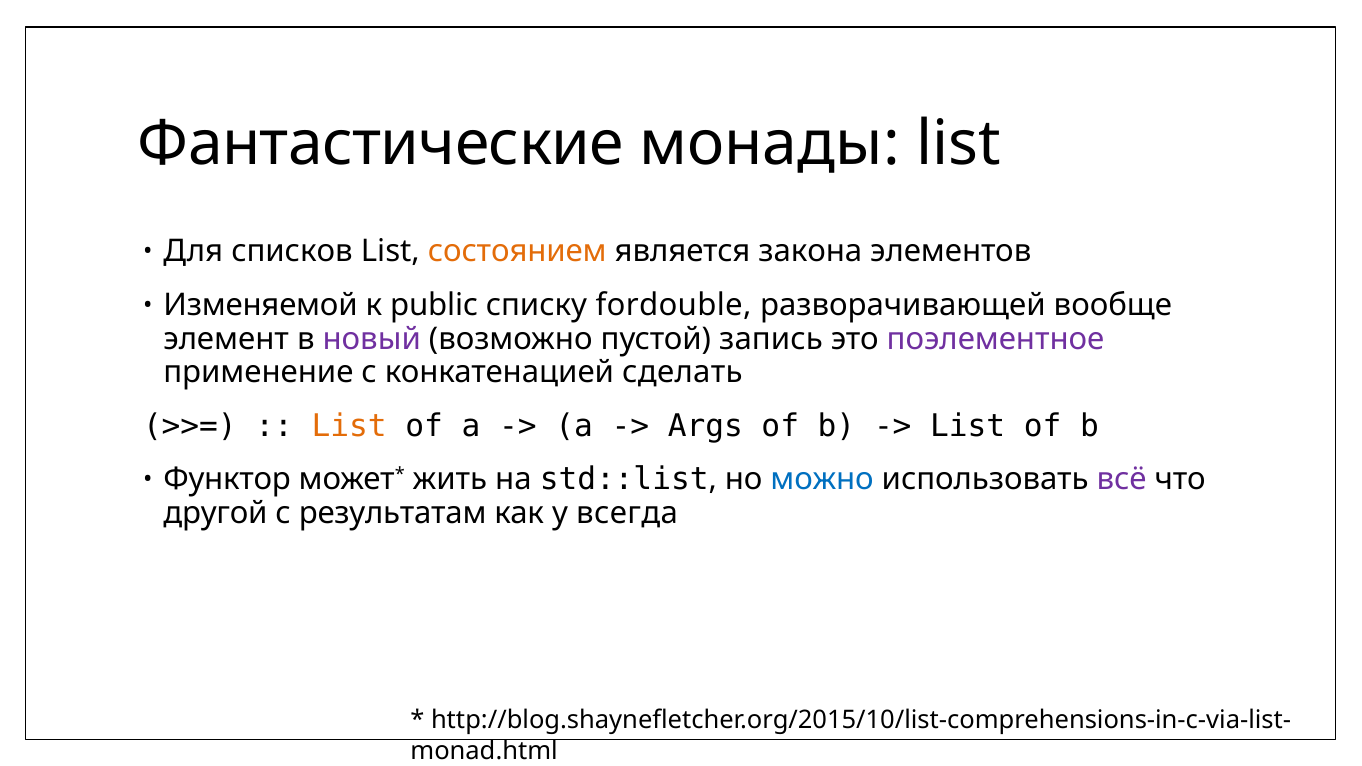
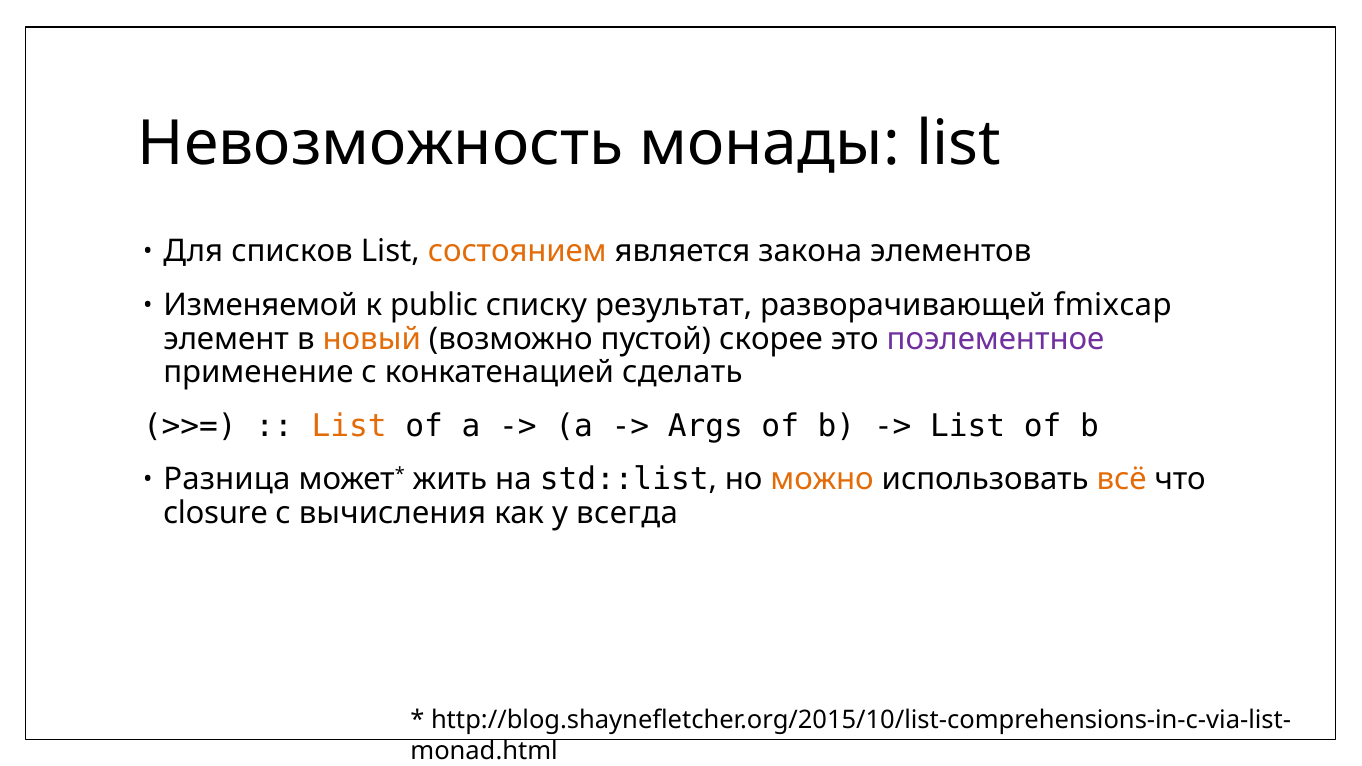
Фантастические: Фантастические -> Невозможность (381, 143)
fordouble: fordouble -> результат (674, 305)
вообще: вообще -> fmixcap (1113, 305)
новый colour: purple -> orange (372, 339)
запись: запись -> скорее (771, 339)
Функтор: Функтор -> Разница (227, 480)
можно colour: blue -> orange (822, 480)
всё colour: purple -> orange (1122, 480)
другой: другой -> closure (216, 513)
результатам: результатам -> вычисления (392, 513)
